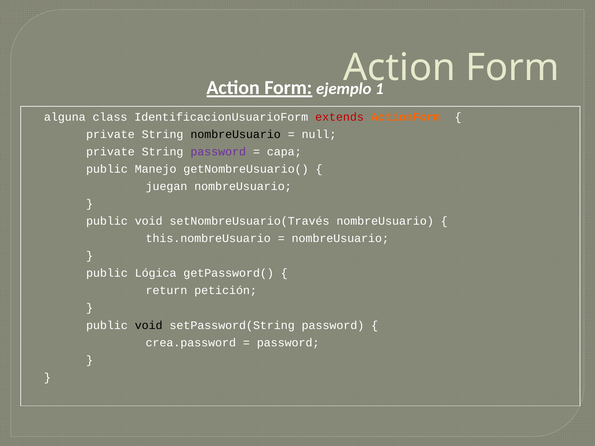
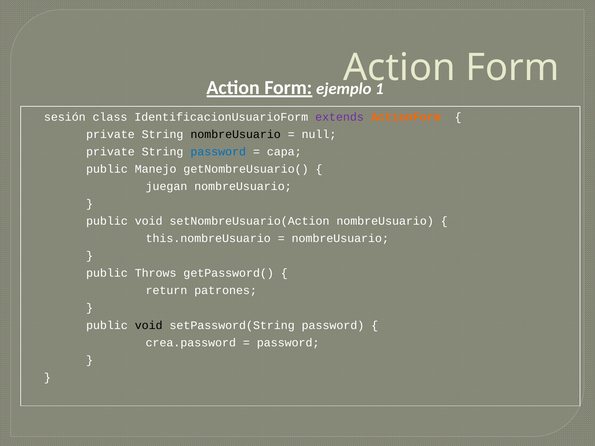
alguna: alguna -> sesión (65, 117)
extends colour: red -> purple (339, 117)
password colour: purple -> blue (218, 152)
setNombreUsuario(Través: setNombreUsuario(Través -> setNombreUsuario(Action (250, 221)
Lógica: Lógica -> Throws (156, 273)
petición: petición -> patrones (226, 291)
